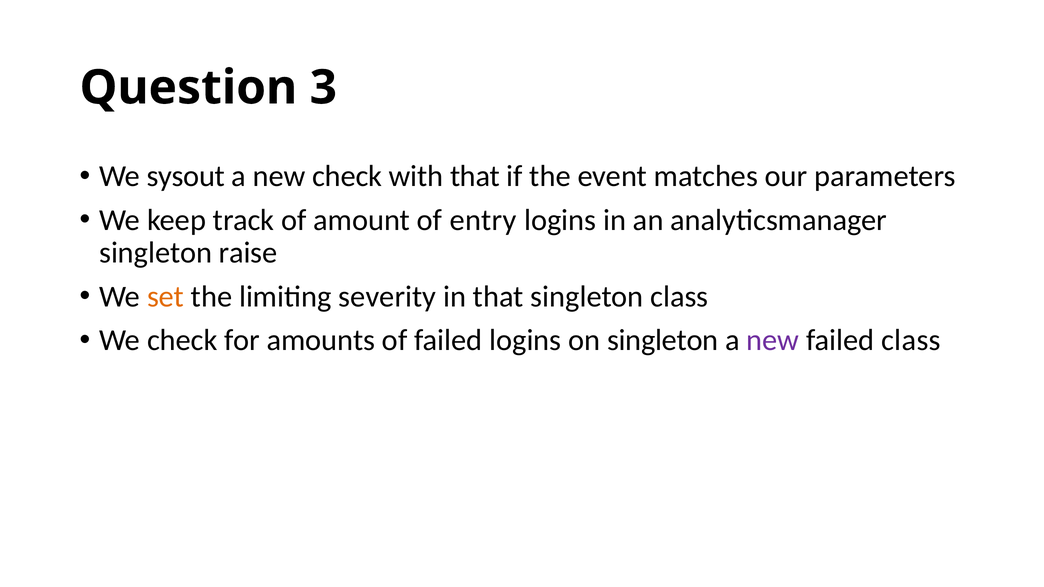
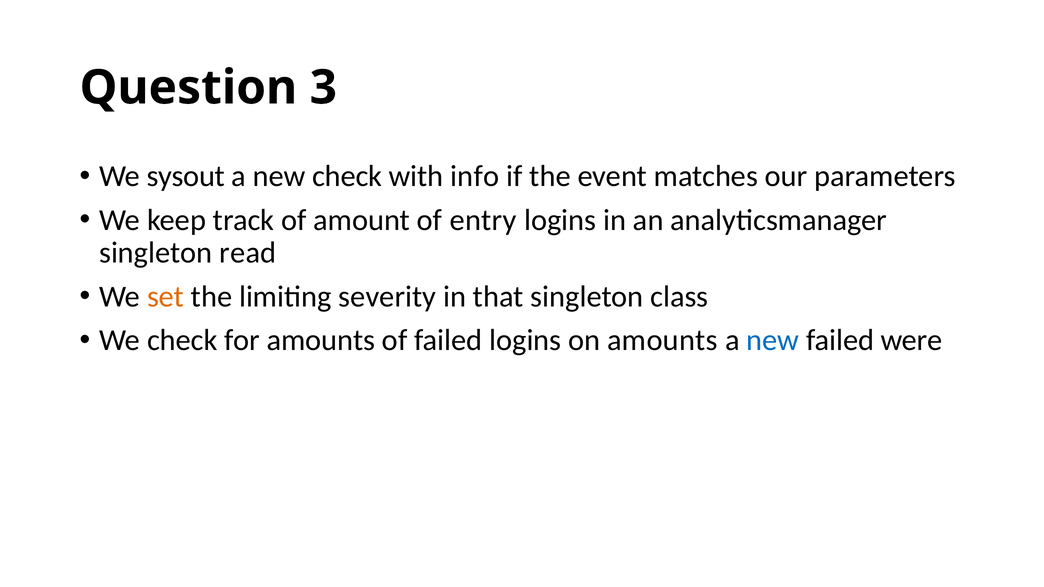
with that: that -> info (475, 176)
raise: raise -> read (248, 253)
on singleton: singleton -> amounts (662, 340)
new colour: purple -> blue (773, 340)
failed class: class -> were (911, 340)
